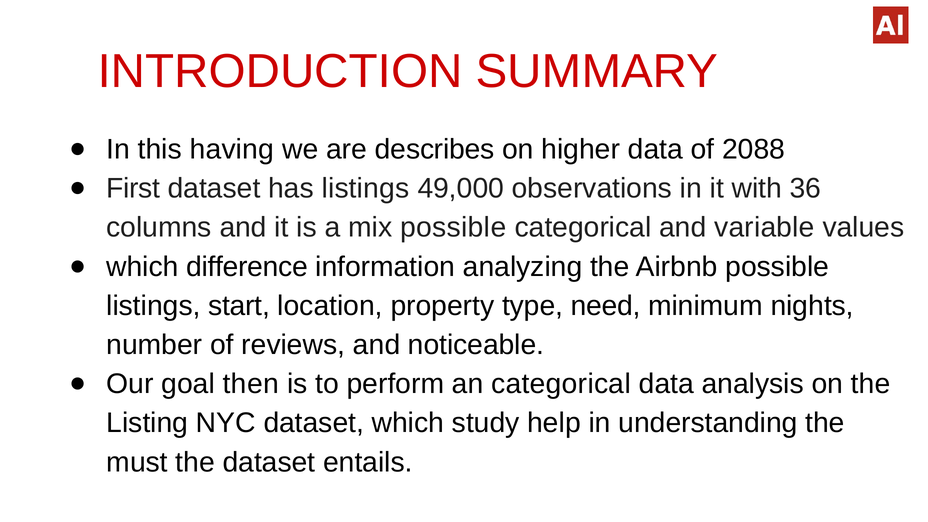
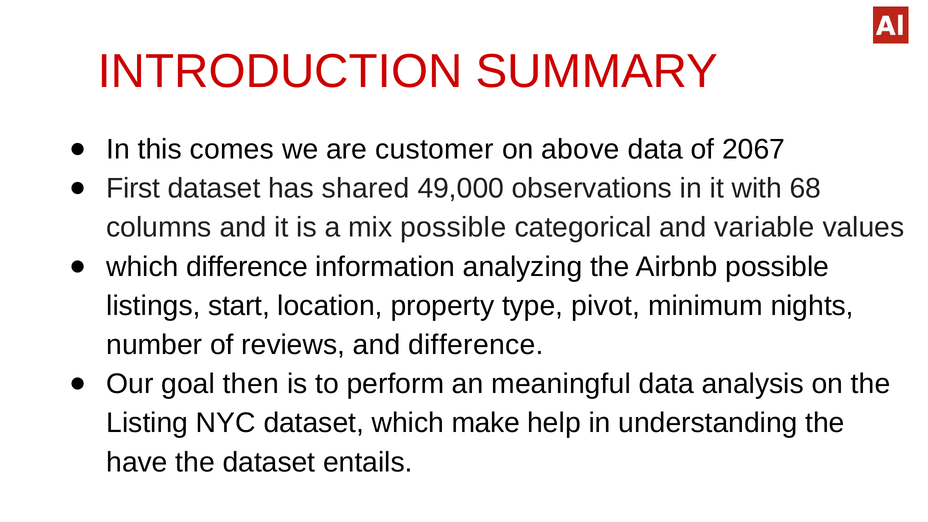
having: having -> comes (232, 149)
describes: describes -> customer (434, 149)
higher: higher -> above (581, 149)
2088: 2088 -> 2067 (754, 149)
has listings: listings -> shared (366, 189)
36: 36 -> 68 (806, 189)
need: need -> pivot (606, 306)
and noticeable: noticeable -> difference (476, 345)
an categorical: categorical -> meaningful (561, 384)
study: study -> make (486, 423)
must: must -> have (137, 462)
